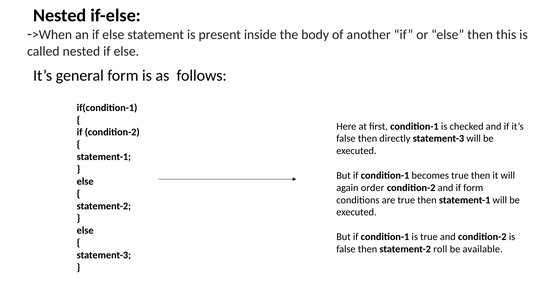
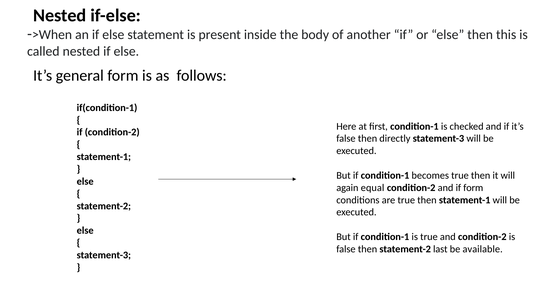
order: order -> equal (373, 188)
roll: roll -> last (440, 249)
